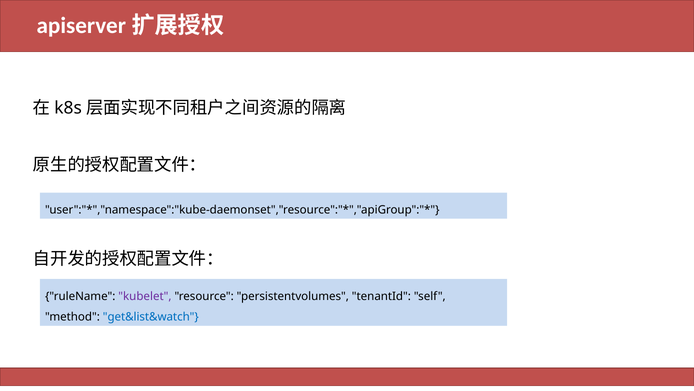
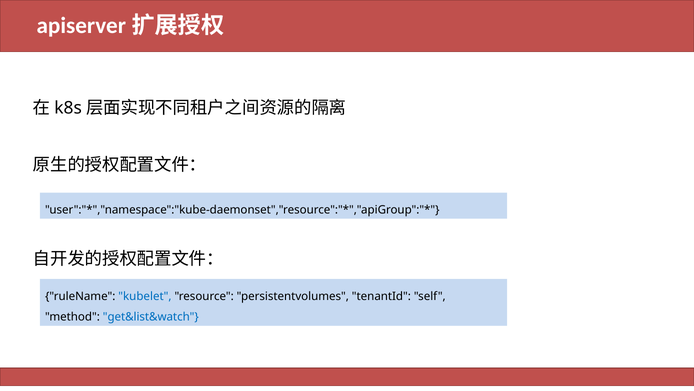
kubelet colour: purple -> blue (145, 296)
